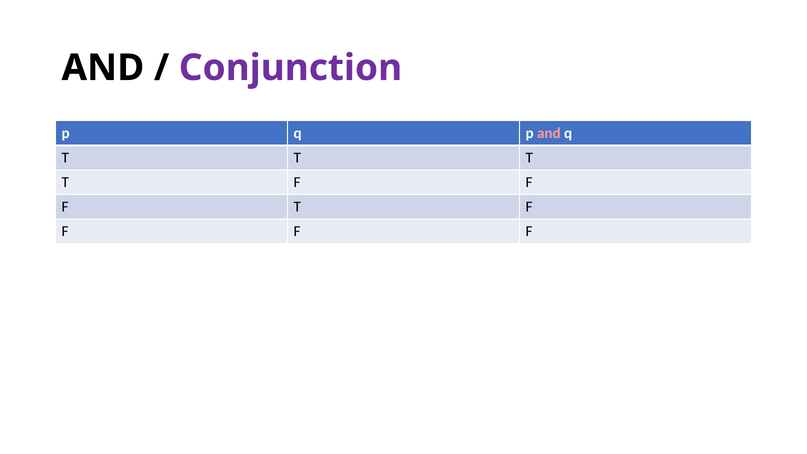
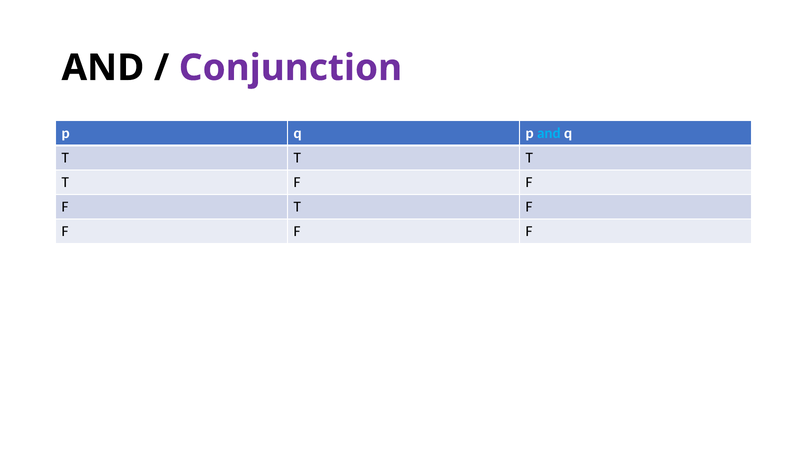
and colour: pink -> light blue (549, 133)
